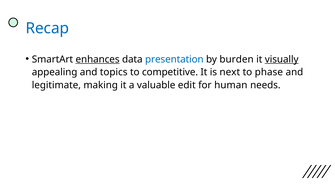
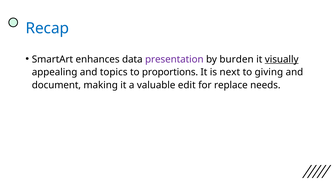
enhances underline: present -> none (98, 59)
presentation colour: blue -> purple (174, 59)
competitive: competitive -> proportions (170, 72)
phase: phase -> giving (269, 72)
legitimate: legitimate -> document (56, 85)
human: human -> replace (231, 85)
